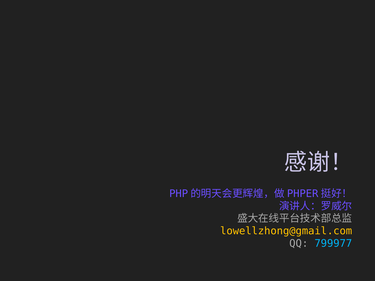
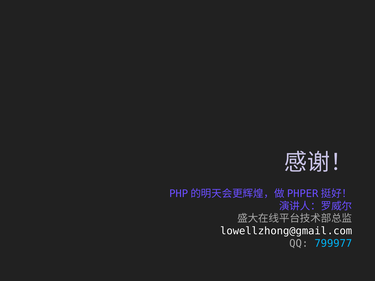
lowellzhong@gmail.com colour: yellow -> white (286, 231)
